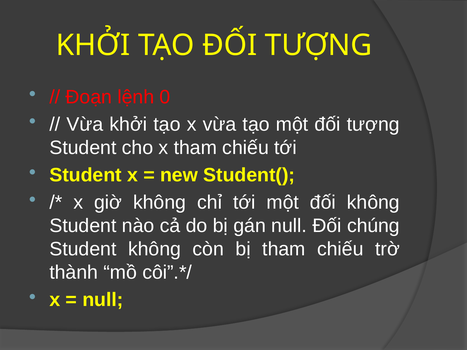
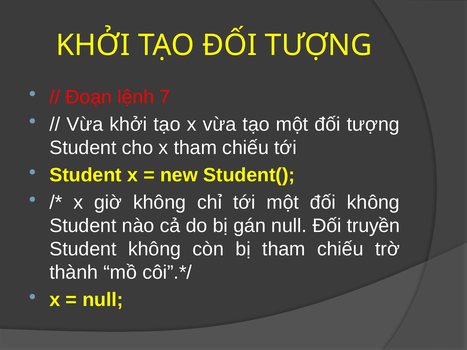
0: 0 -> 7 (165, 97)
chúng: chúng -> truyền (373, 226)
